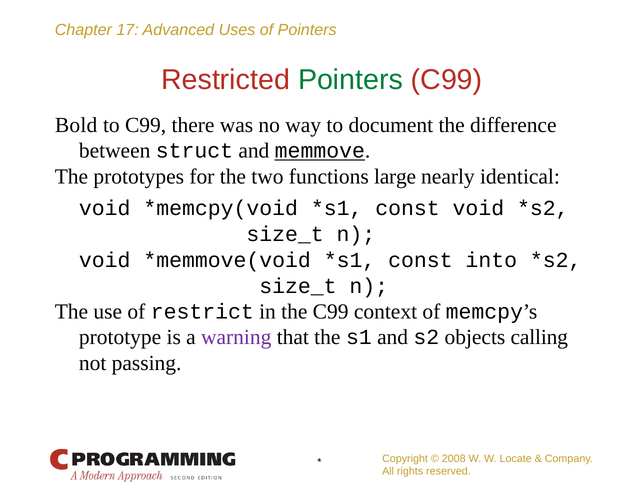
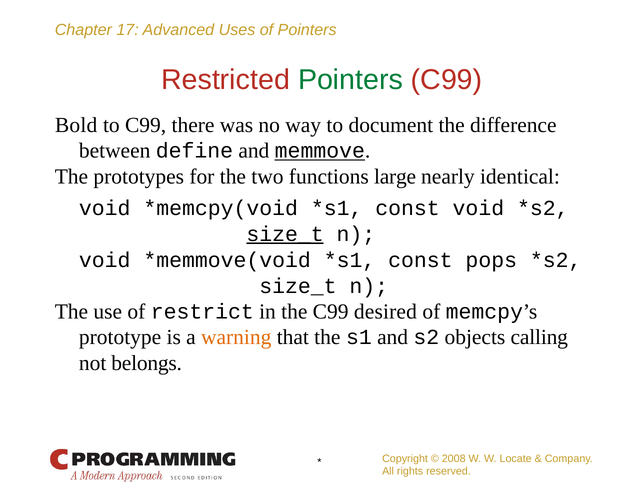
struct: struct -> define (194, 151)
size_t underline: none -> present (285, 234)
into: into -> pops (491, 260)
context: context -> desired (385, 312)
warning colour: purple -> orange (236, 337)
passing: passing -> belongs (147, 363)
